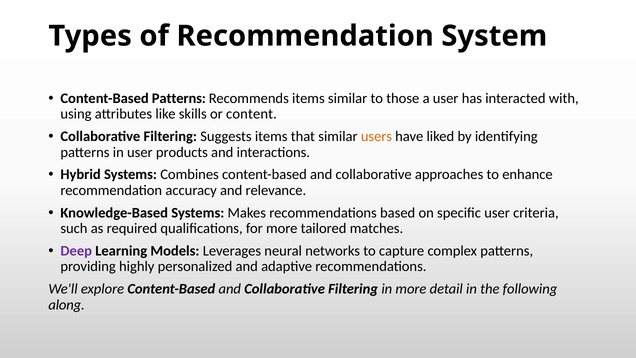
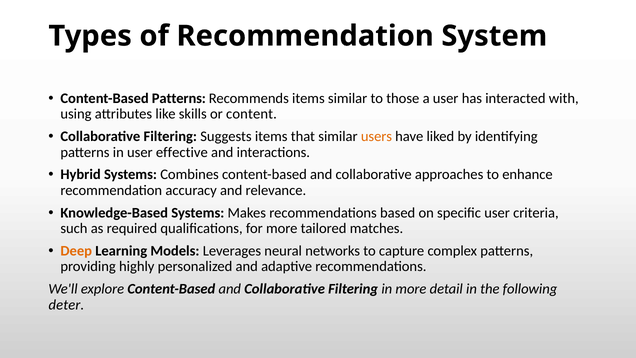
products: products -> effective (182, 152)
Deep colour: purple -> orange (76, 251)
along: along -> deter (66, 305)
